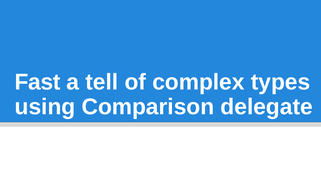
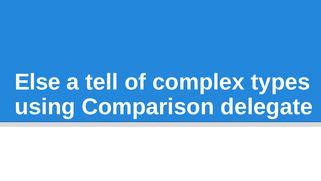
Fast: Fast -> Else (38, 82)
